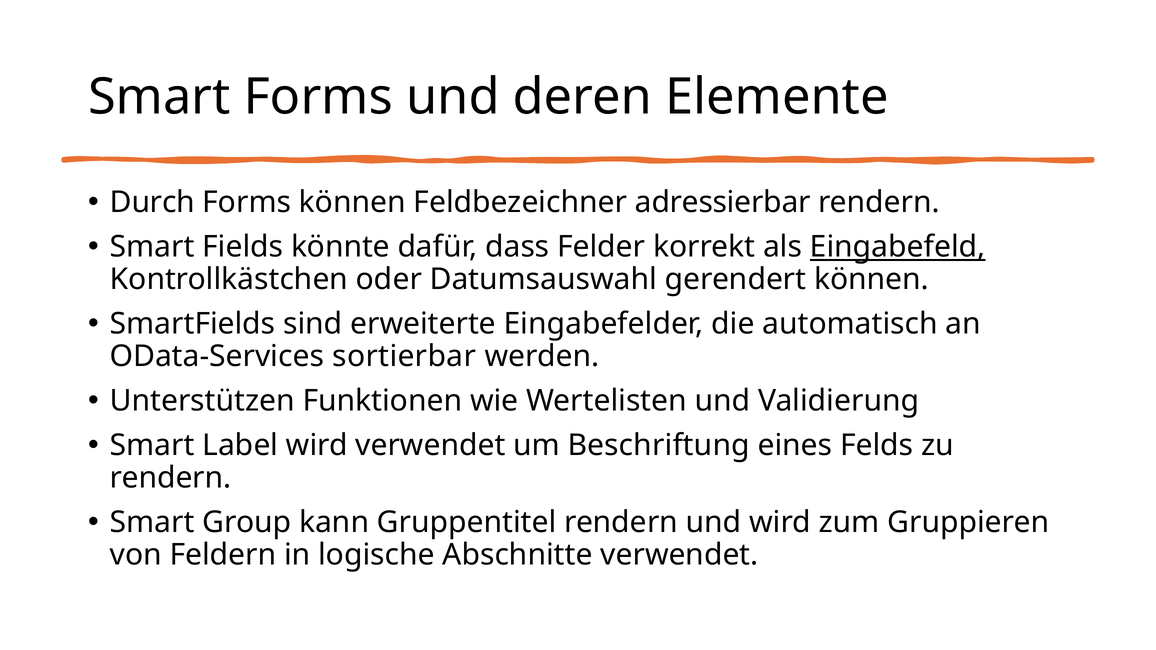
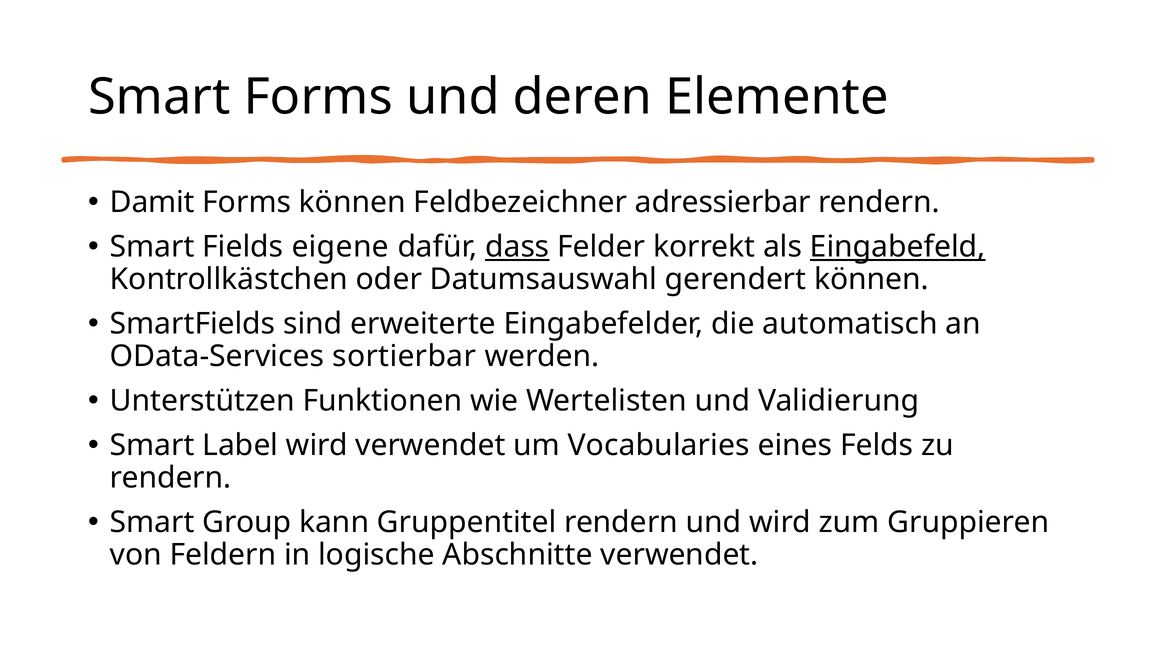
Durch: Durch -> Damit (152, 202)
könnte: könnte -> eigene (340, 247)
dass underline: none -> present (517, 247)
Beschriftung: Beschriftung -> Vocabularies (659, 446)
